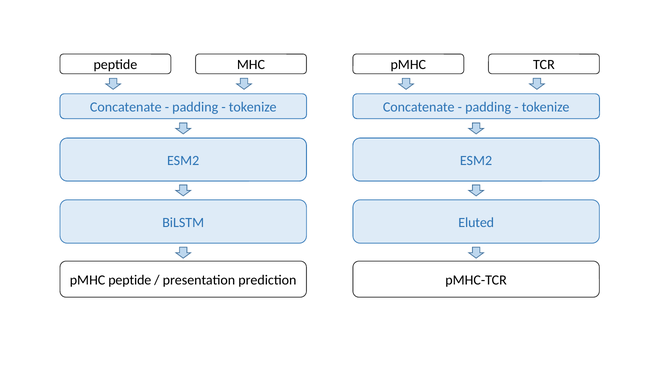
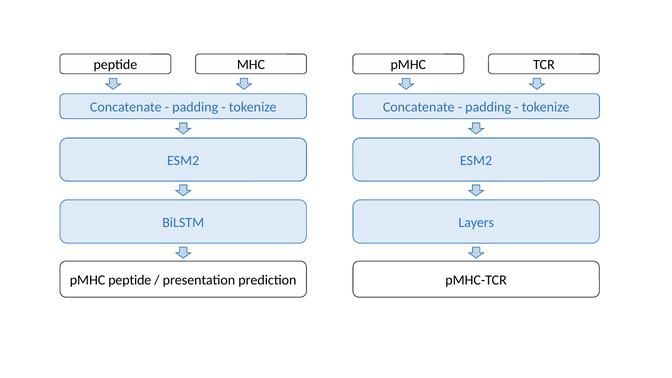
Eluted: Eluted -> Layers (476, 222)
